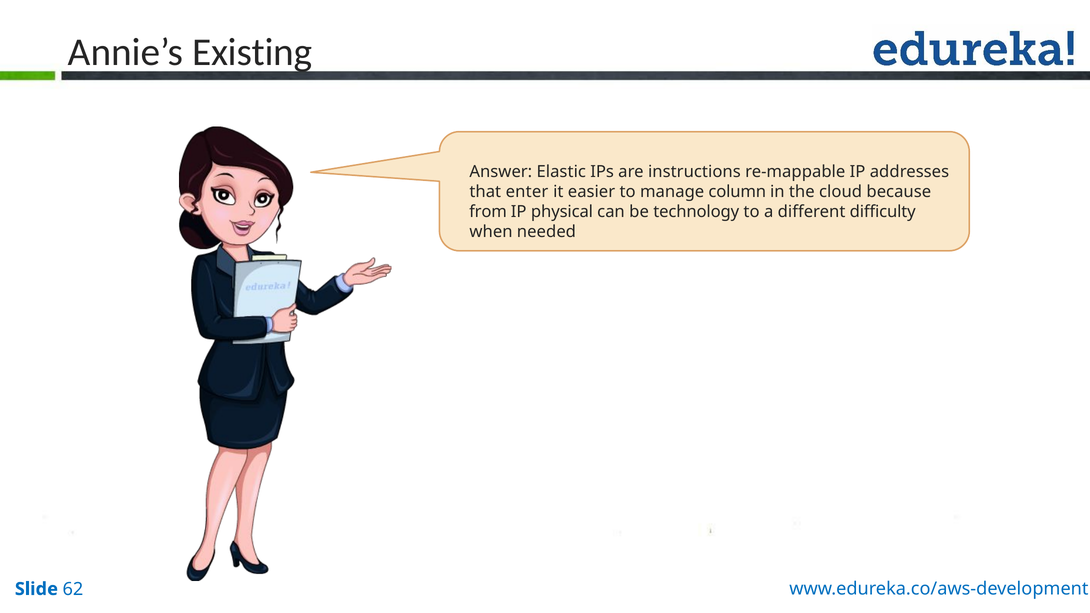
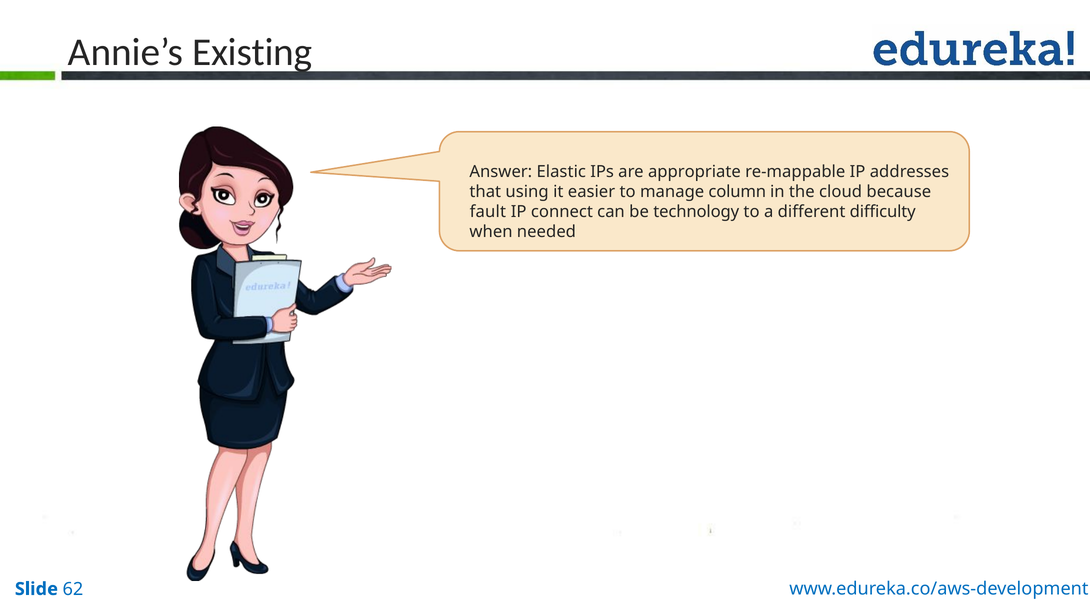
instructions: instructions -> appropriate (694, 172)
enter: enter -> using (527, 192)
from: from -> fault (488, 212)
physical: physical -> connect (562, 212)
